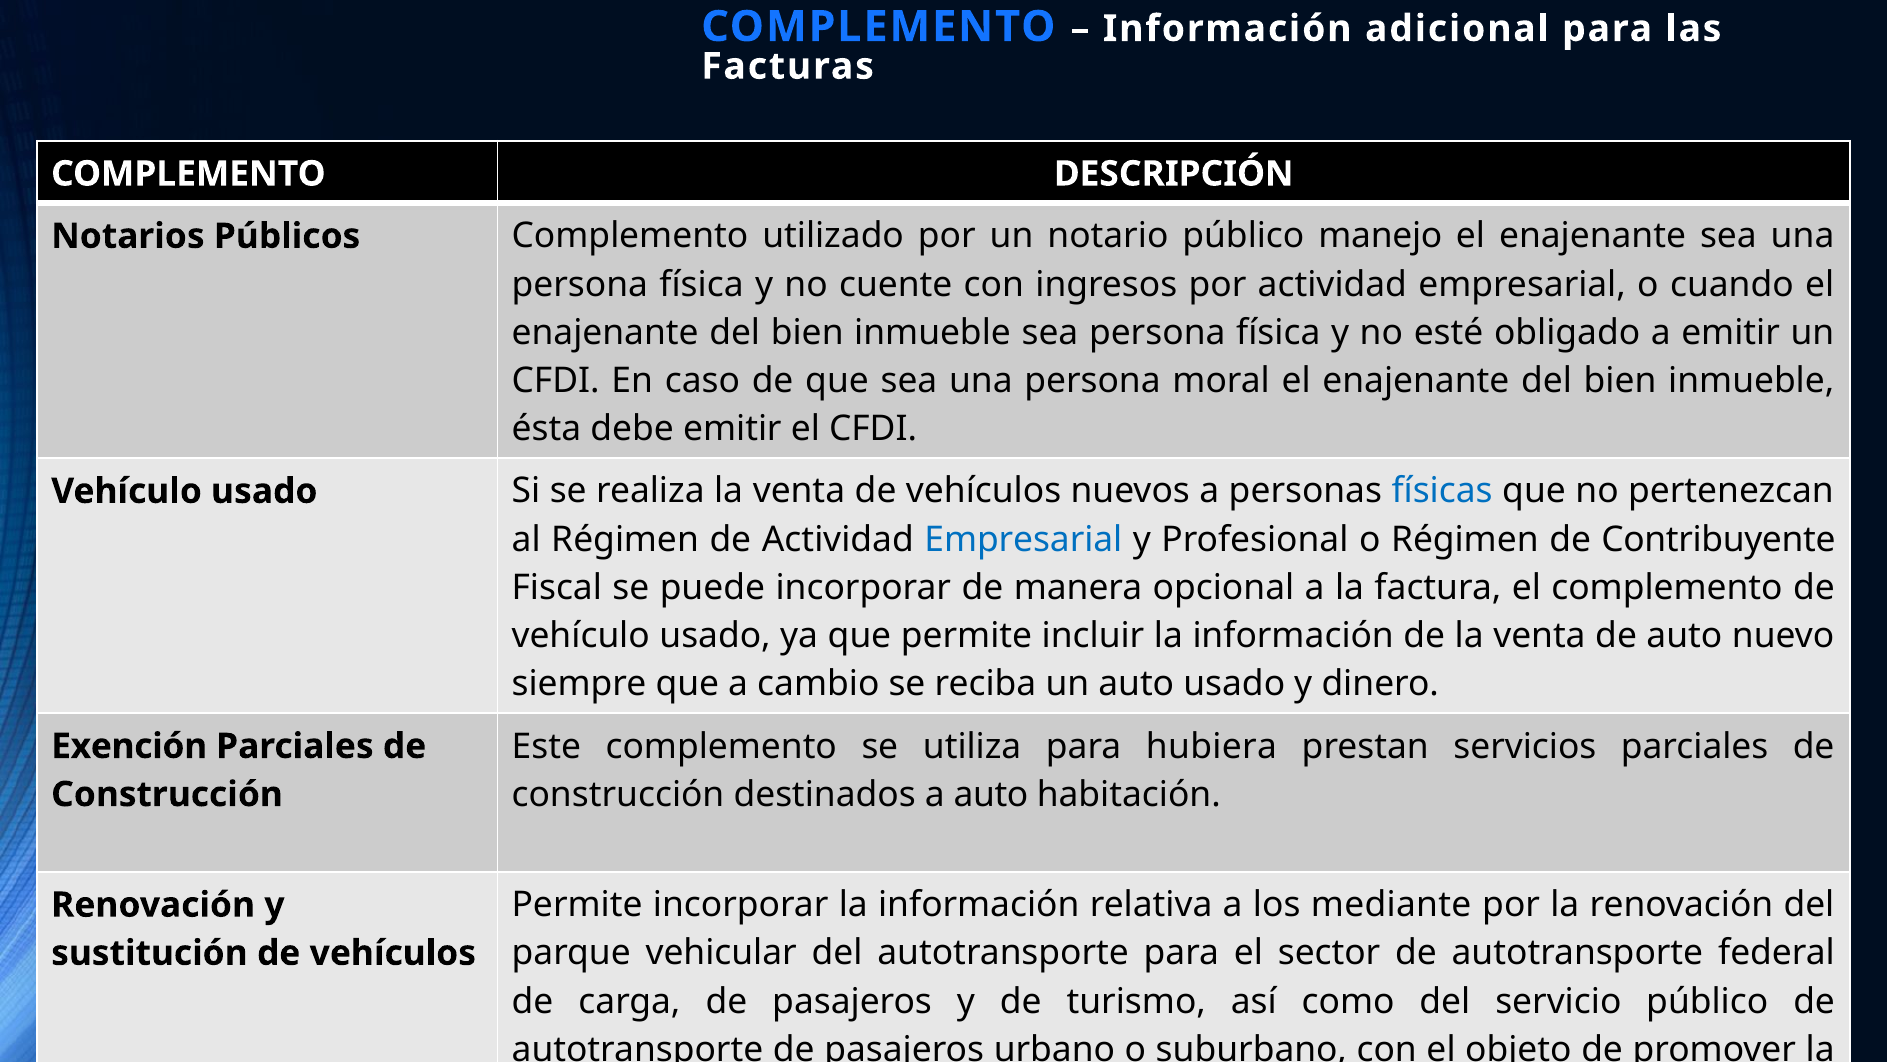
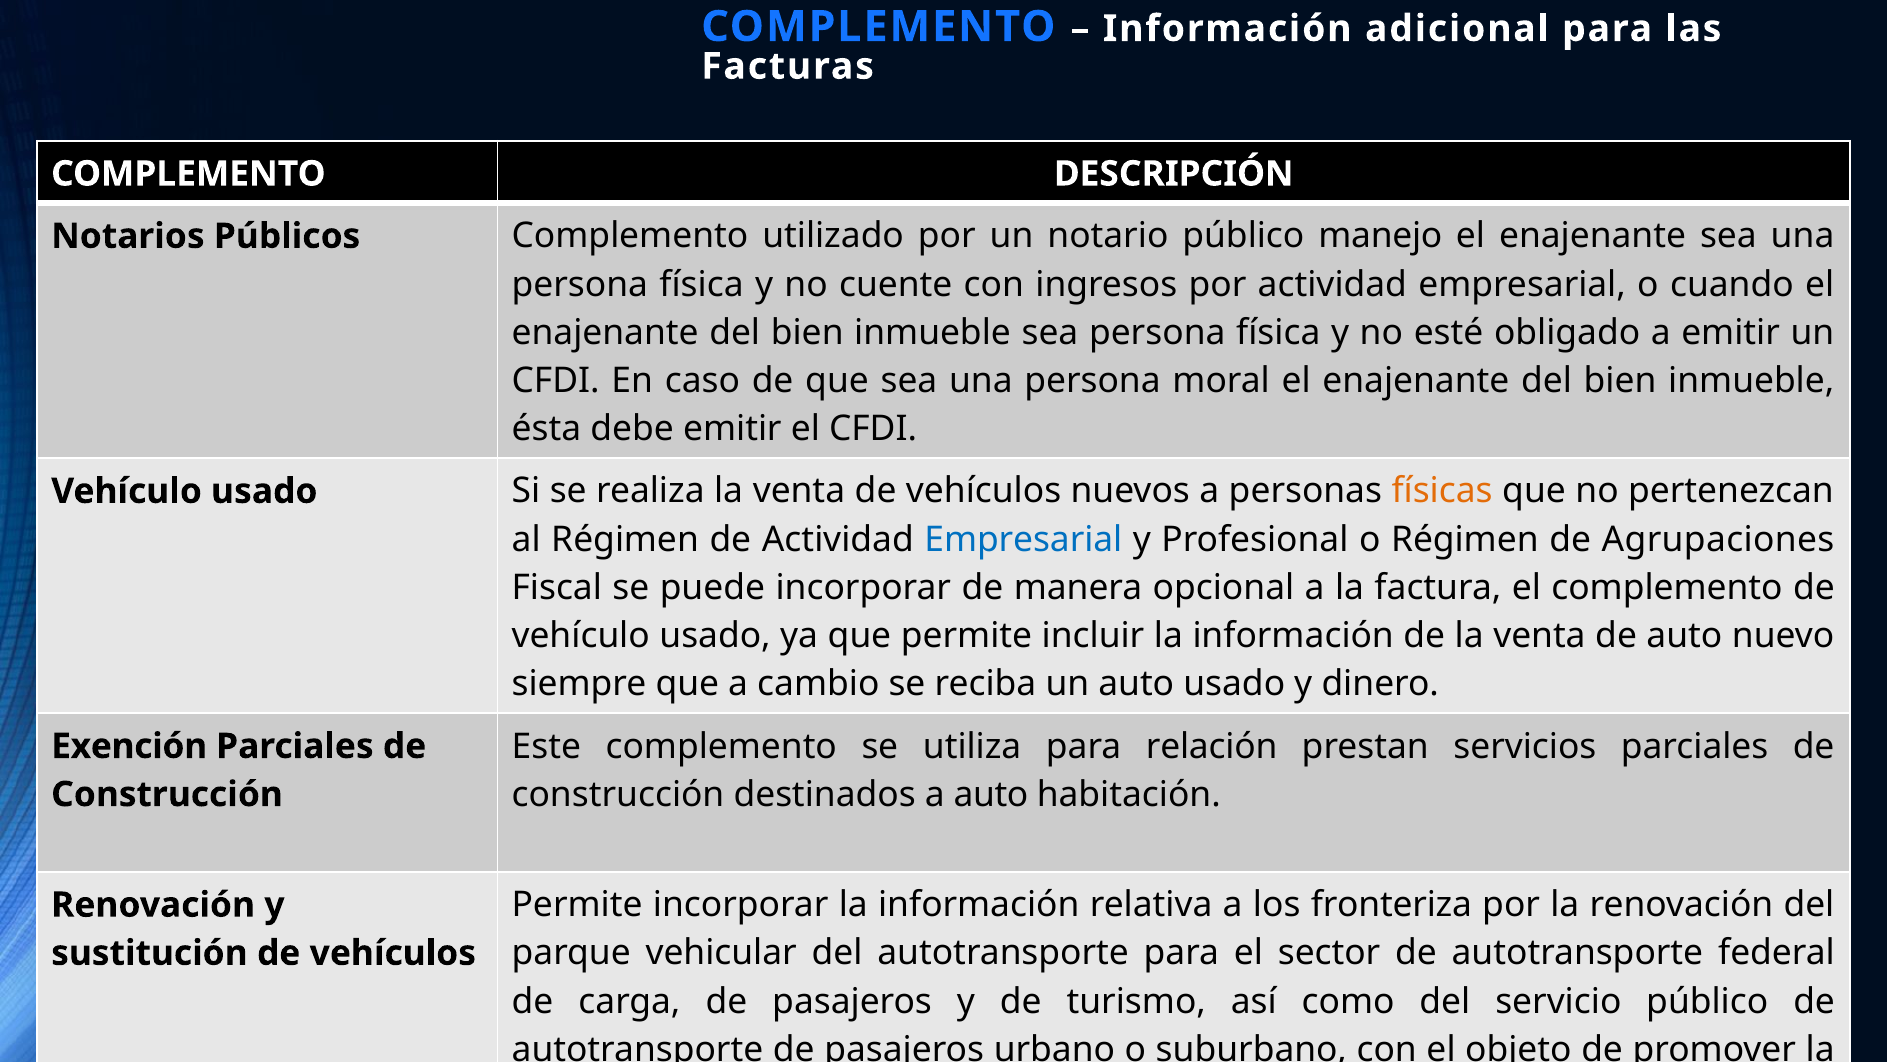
físicas colour: blue -> orange (1442, 491)
Contribuyente: Contribuyente -> Agrupaciones (1718, 539)
hubiera: hubiera -> relación (1212, 746)
mediante: mediante -> fronteriza (1391, 905)
